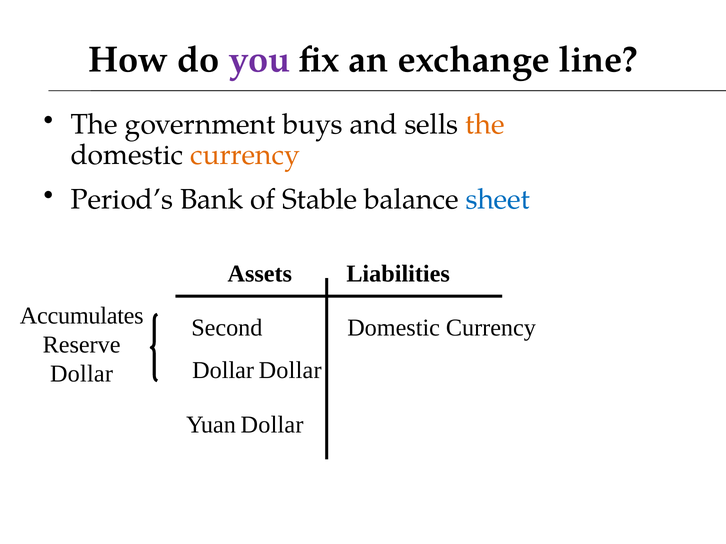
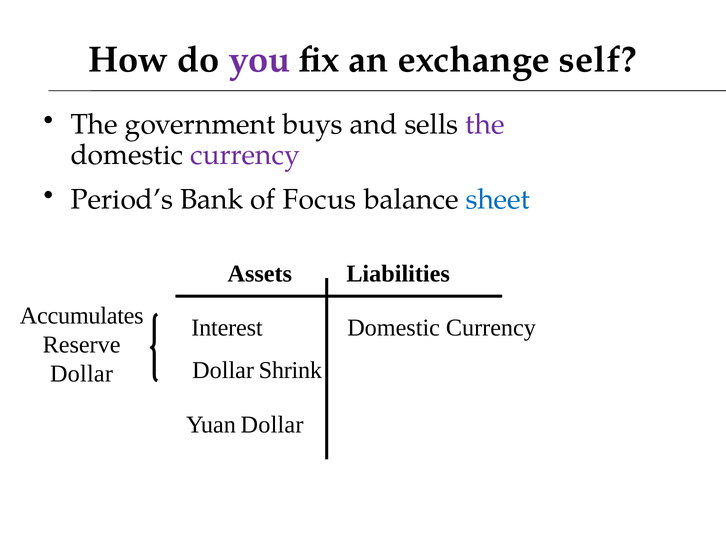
line: line -> self (598, 60)
the colour: orange -> purple (485, 125)
currency colour: orange -> purple (245, 155)
Stable: Stable -> Focus (320, 200)
Second: Second -> Interest (227, 328)
Dollar Dollar: Dollar -> Shrink (290, 371)
